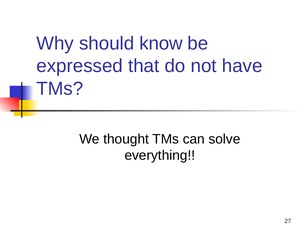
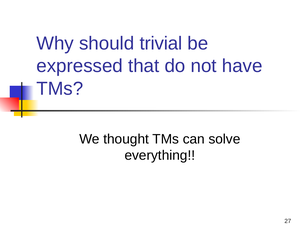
know: know -> trivial (161, 43)
